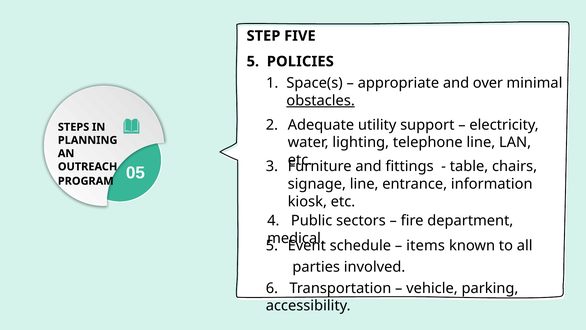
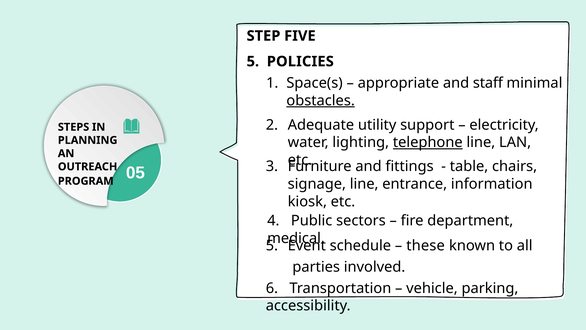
over: over -> staff (488, 83)
telephone underline: none -> present (428, 142)
items: items -> these (426, 246)
